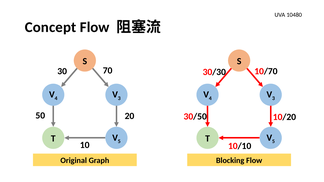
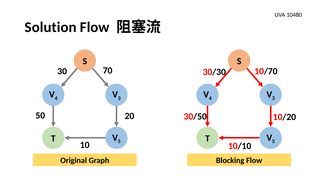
Concept: Concept -> Solution (51, 27)
